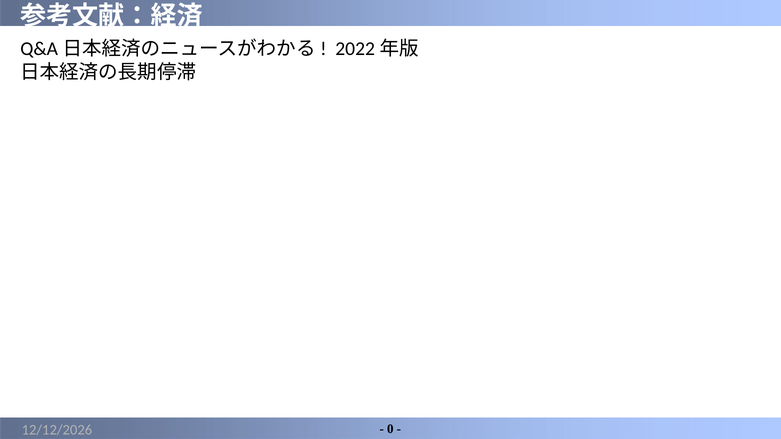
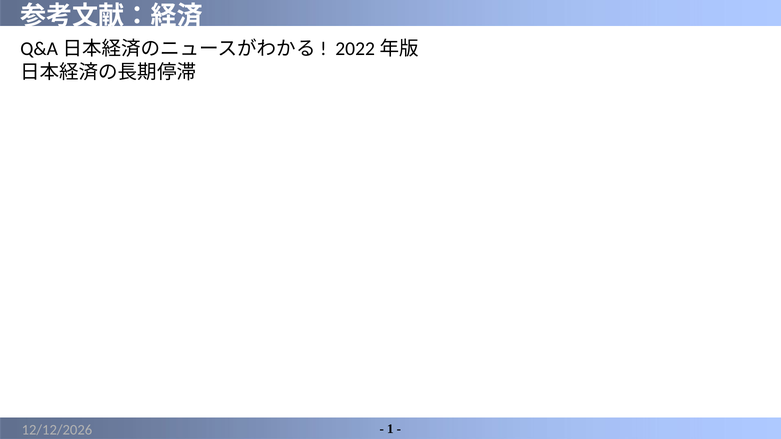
0: 0 -> 1 (390, 429)
